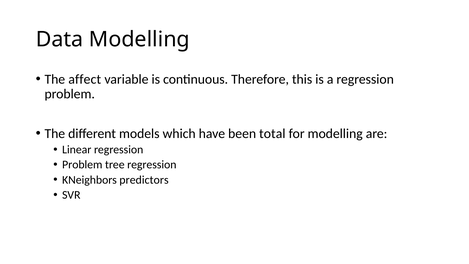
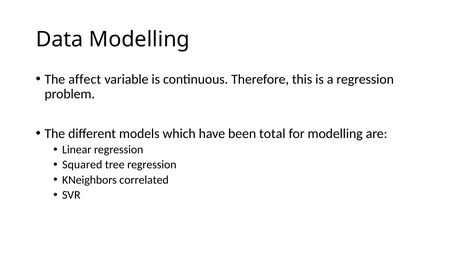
Problem: Problem -> Squared (82, 165)
predictors: predictors -> correlated (144, 180)
